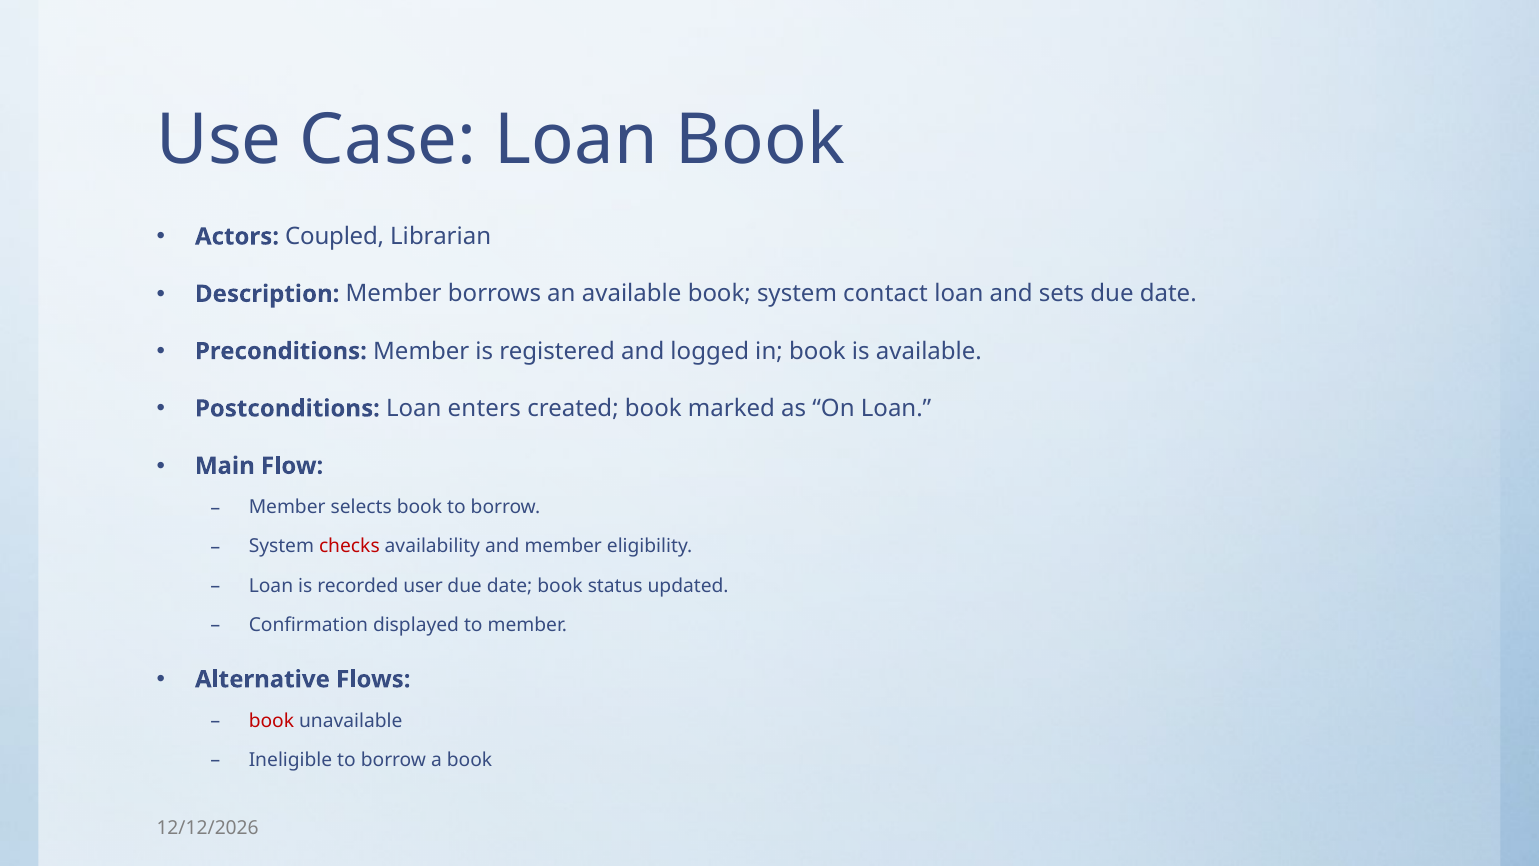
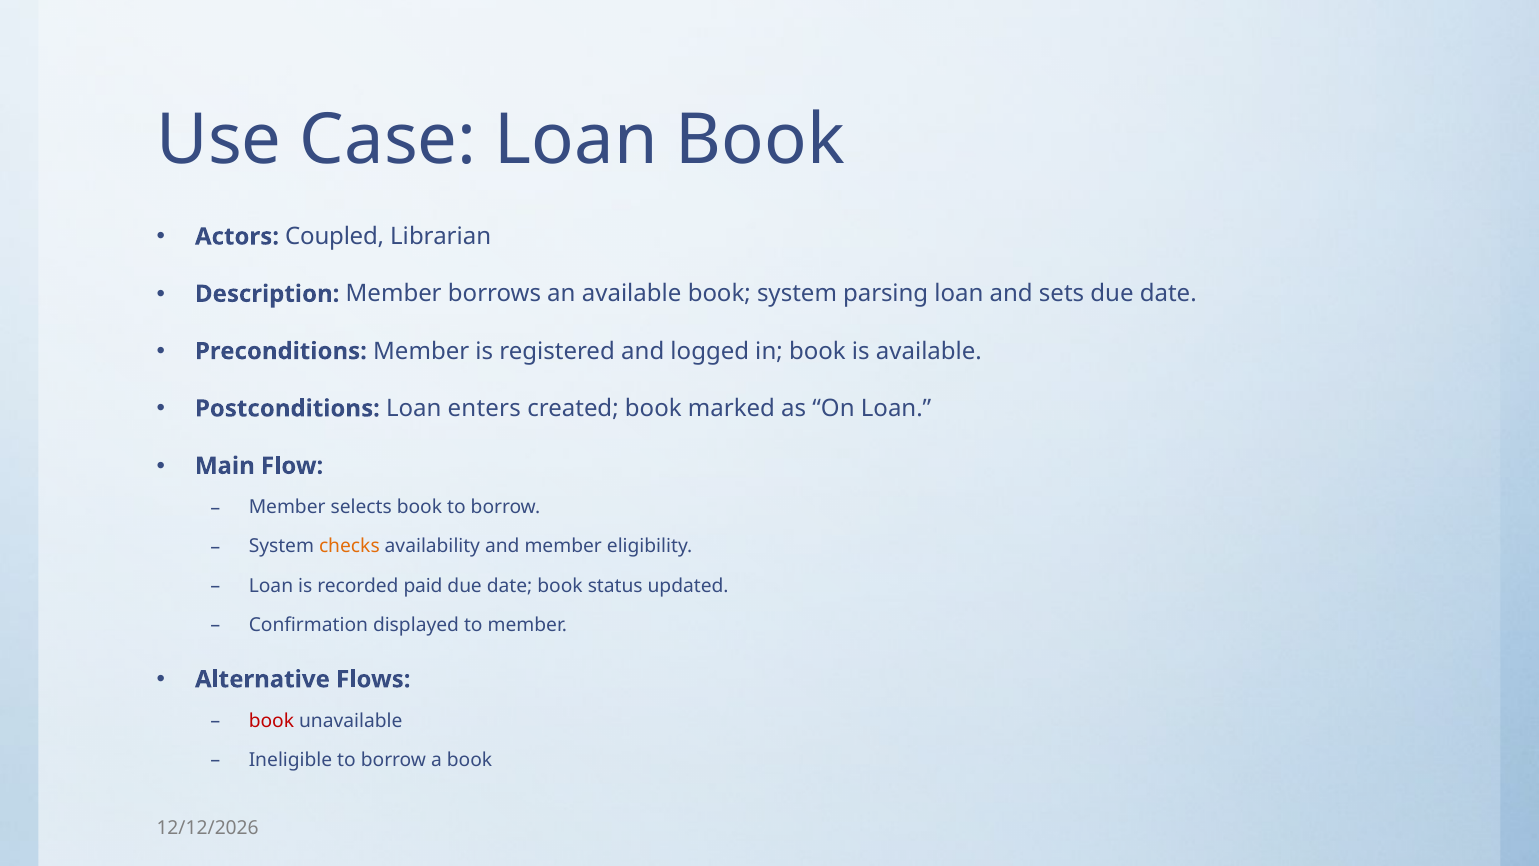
contact: contact -> parsing (886, 294)
checks colour: red -> orange (349, 547)
user: user -> paid (423, 586)
